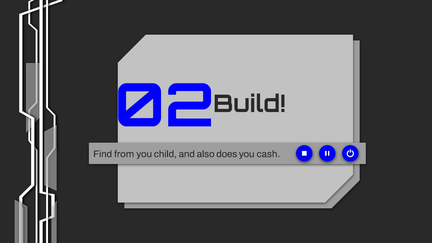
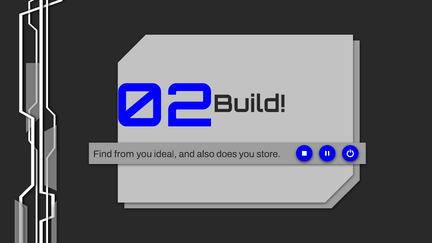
child: child -> ideal (165, 154)
cash: cash -> store (268, 154)
